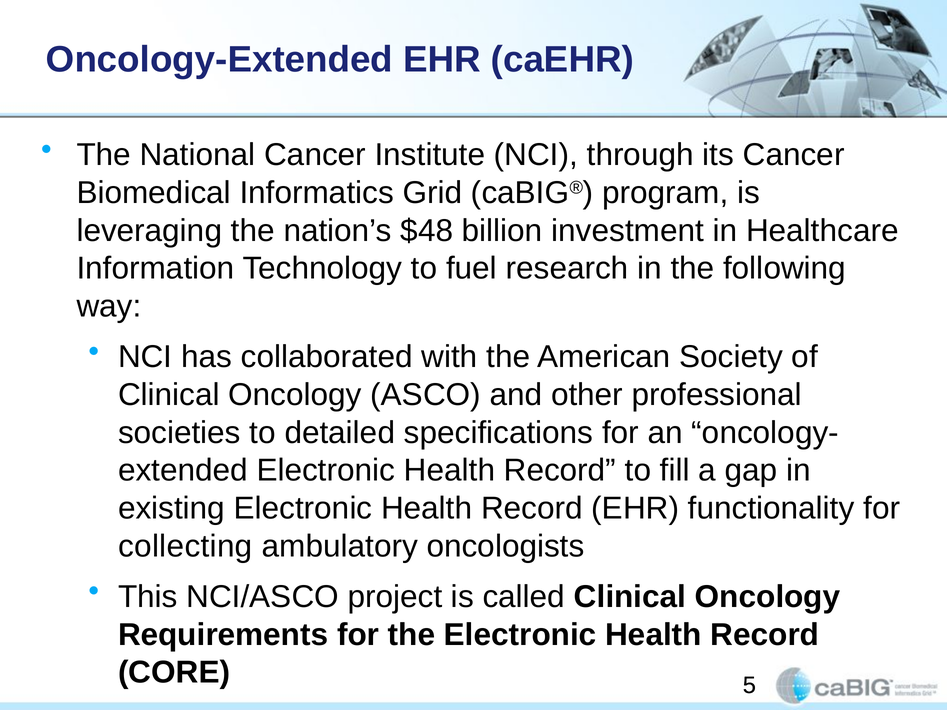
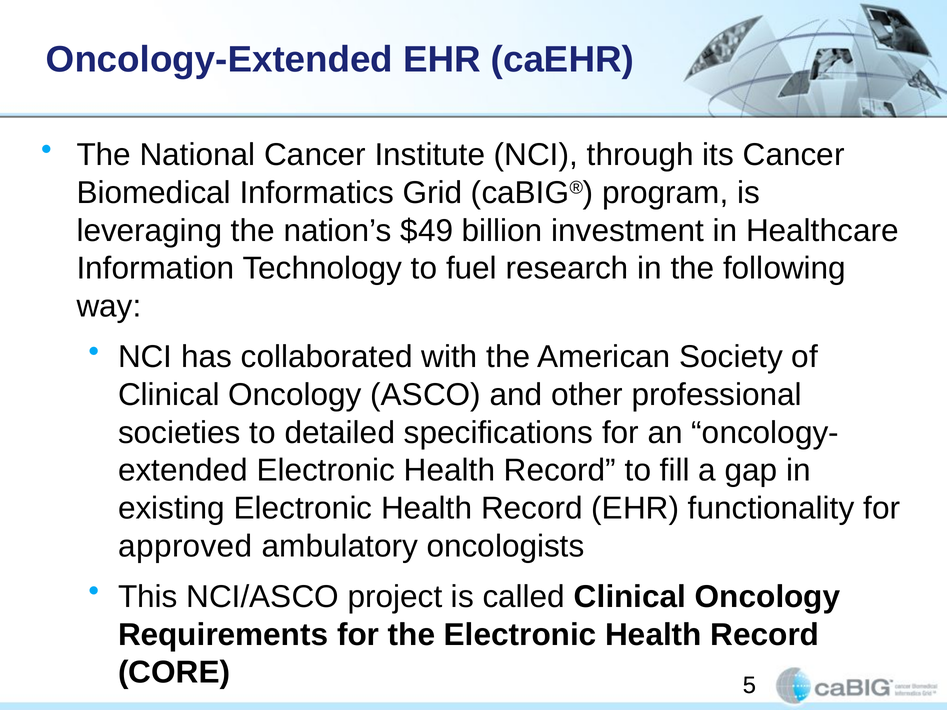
$48: $48 -> $49 (427, 231)
collecting: collecting -> approved (185, 546)
